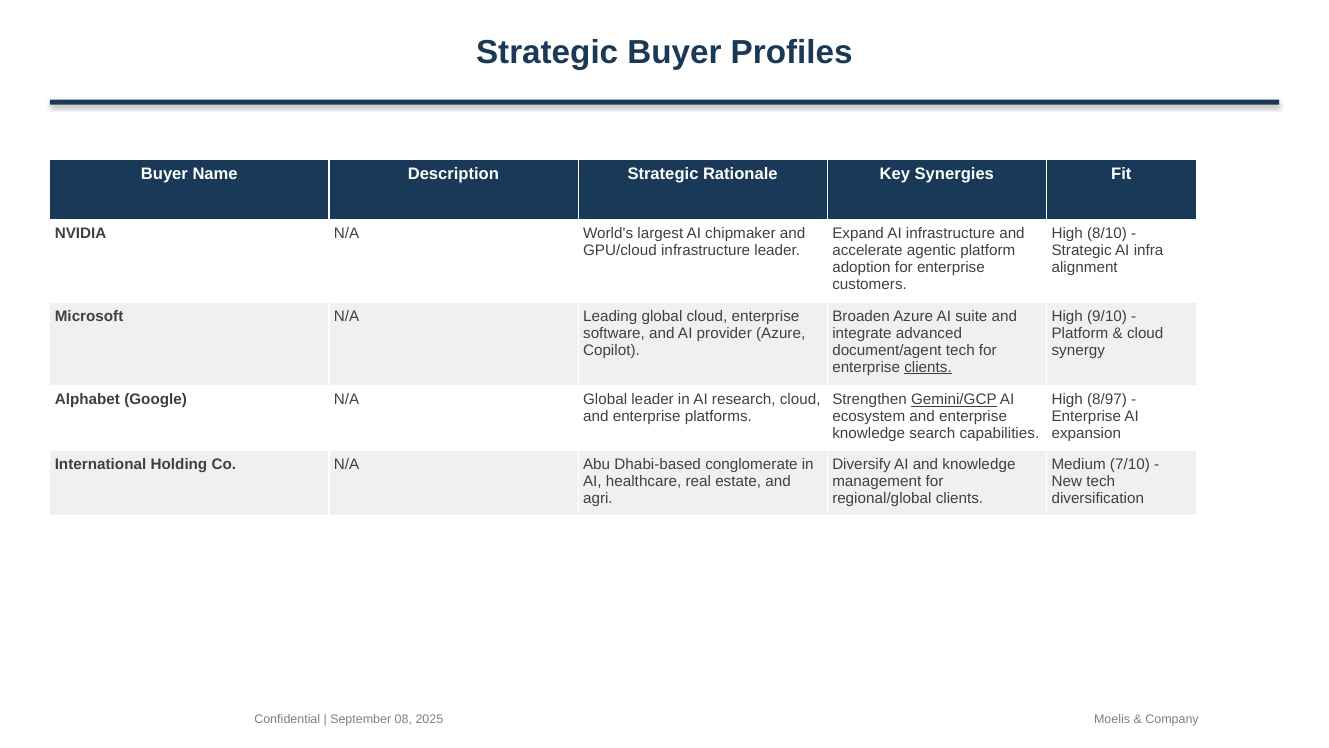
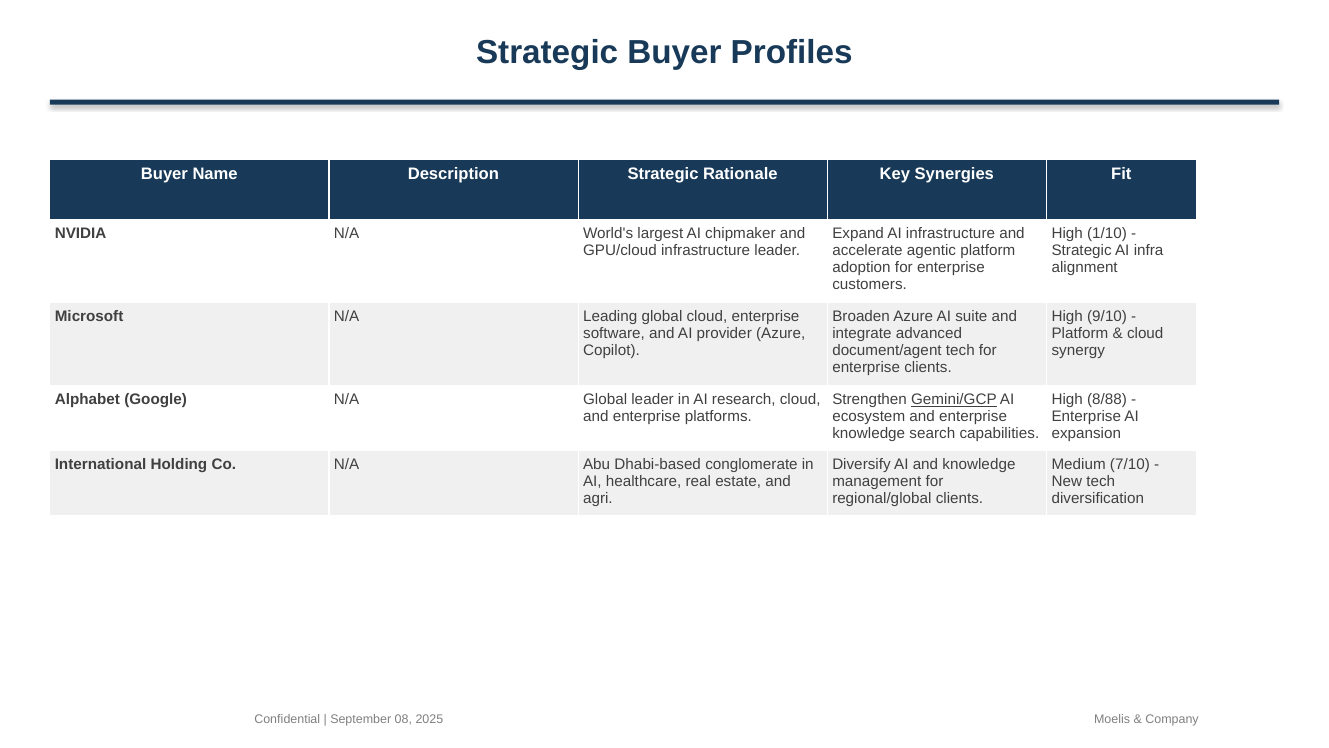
8/10: 8/10 -> 1/10 (1107, 233)
clients underline: present -> none (928, 367)
8/97: 8/97 -> 8/88 (1107, 399)
